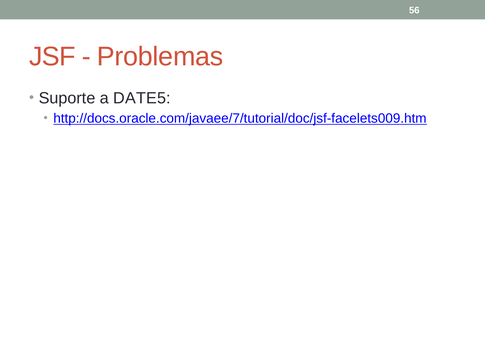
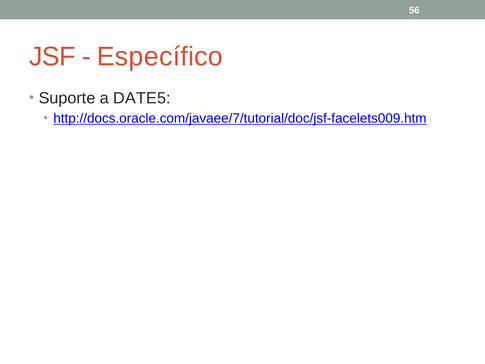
Problemas: Problemas -> Específico (160, 56)
